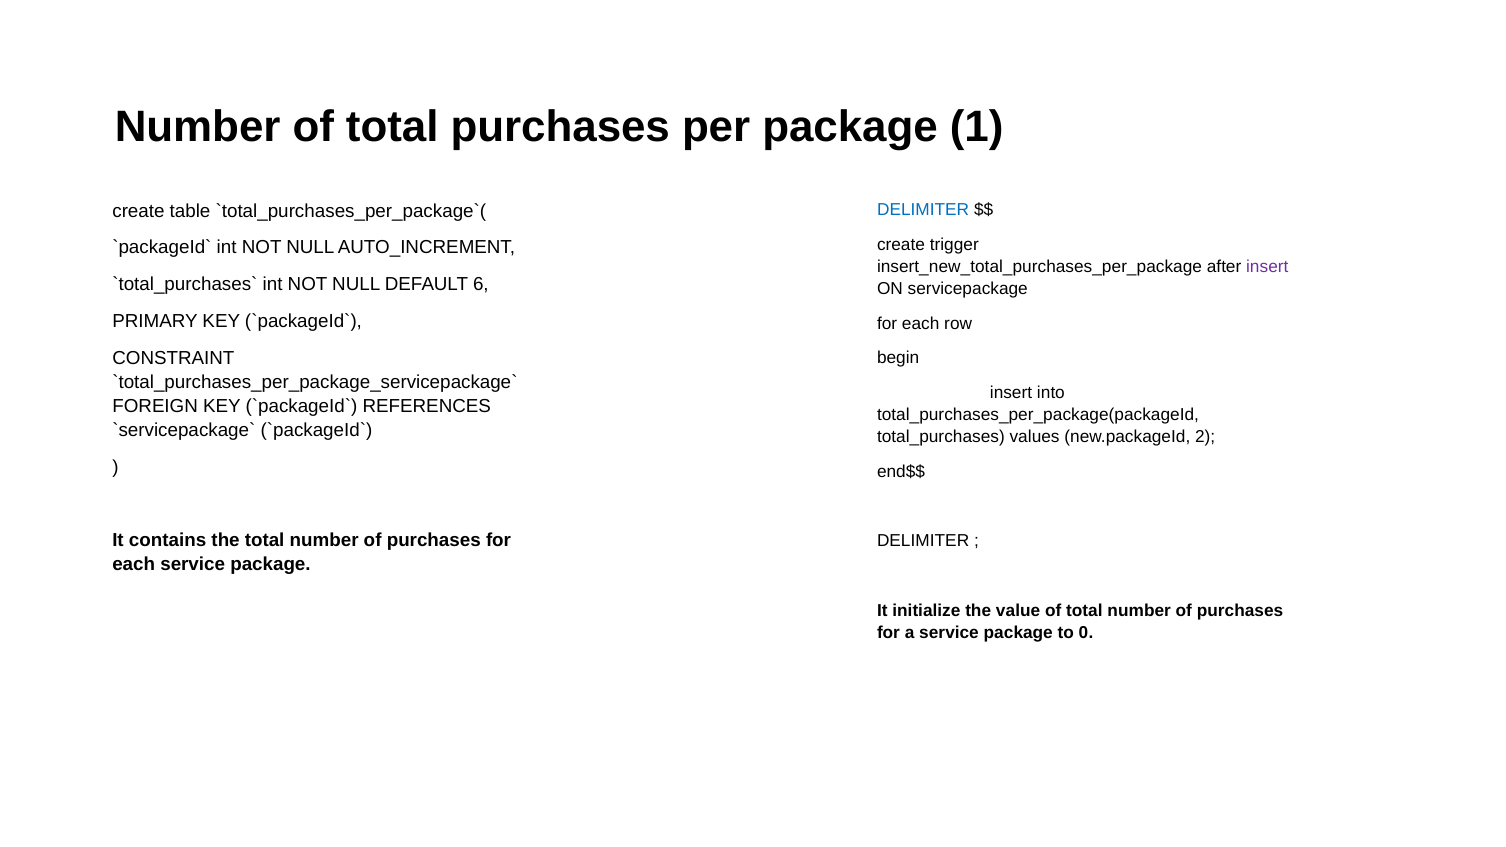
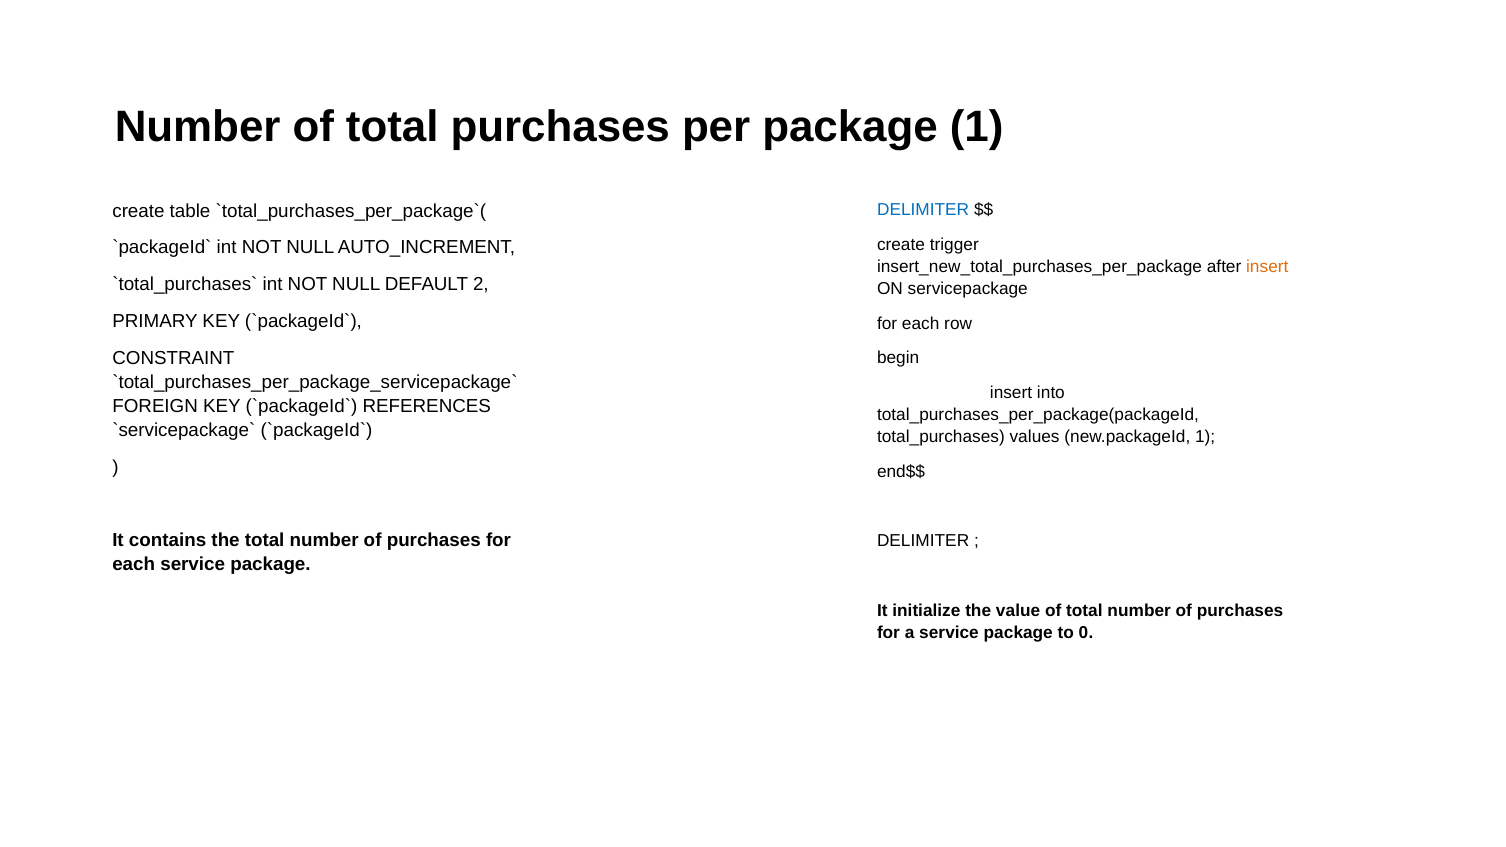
insert colour: purple -> orange (1267, 267)
6: 6 -> 2 (481, 284)
new.packageId 2: 2 -> 1 (1205, 437)
